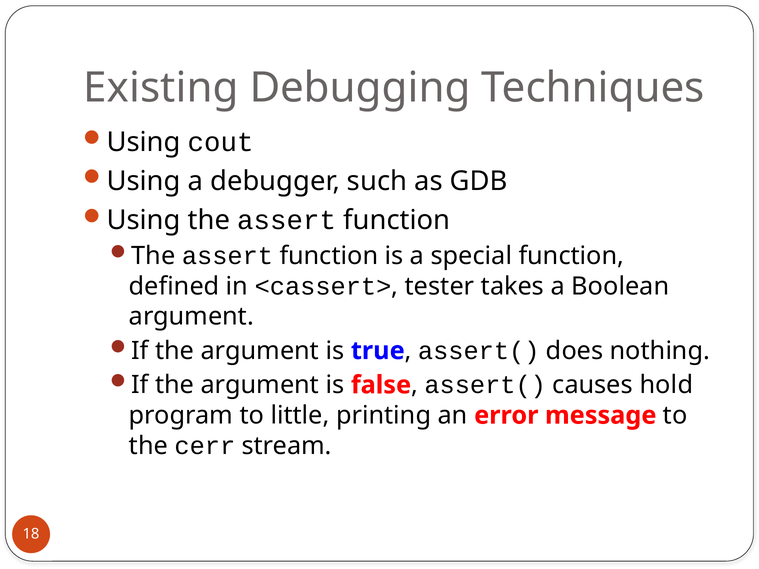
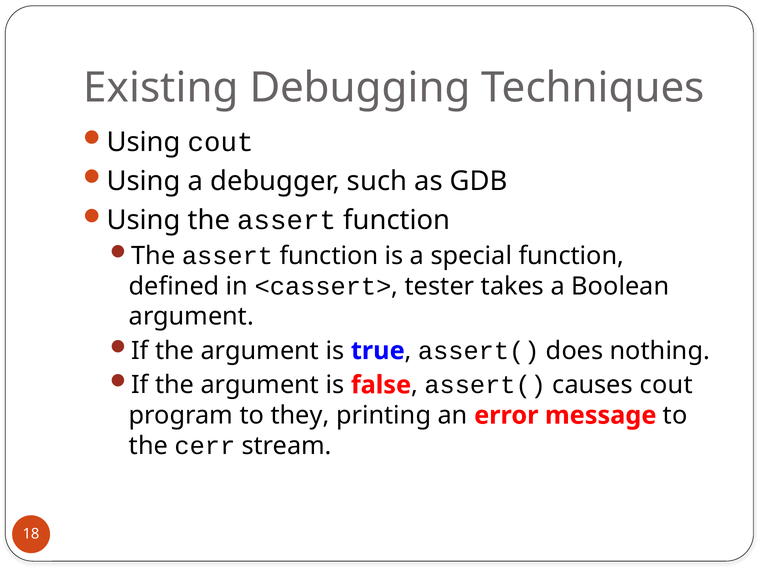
causes hold: hold -> cout (666, 385)
little: little -> they (300, 416)
